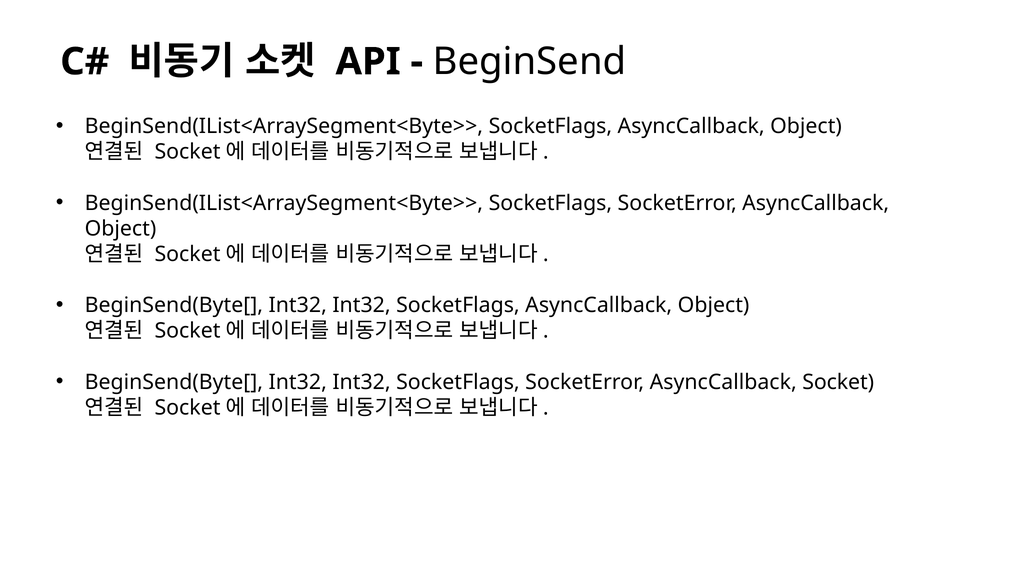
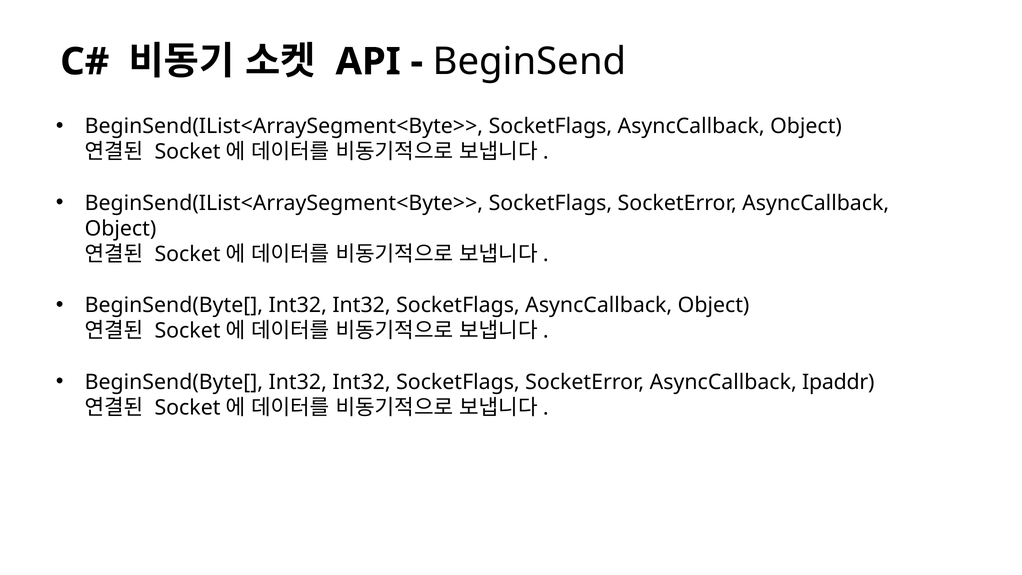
AsyncCallback Socket: Socket -> Ipaddr (838, 382)
